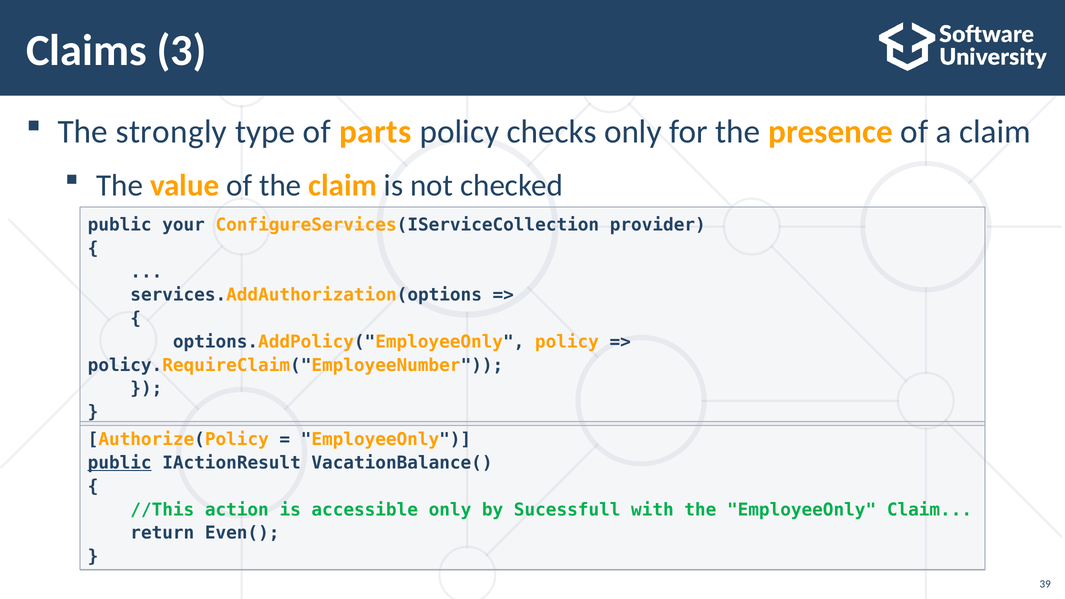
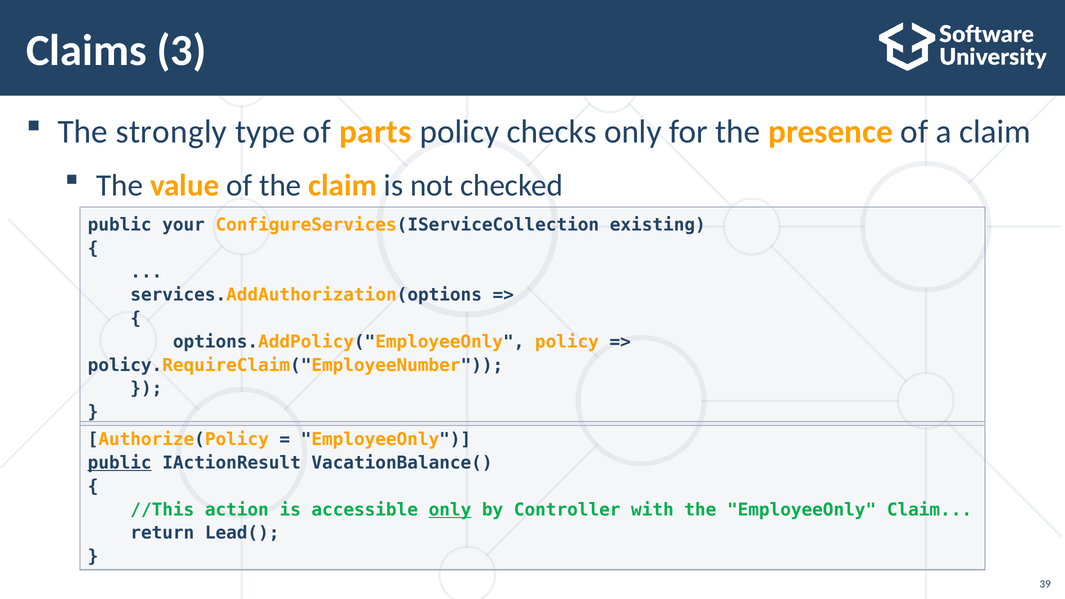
provider: provider -> existing (658, 225)
only underline: none -> present (450, 510)
Sucessfull: Sucessfull -> Controller (567, 510)
Even(: Even( -> Lead( (242, 533)
